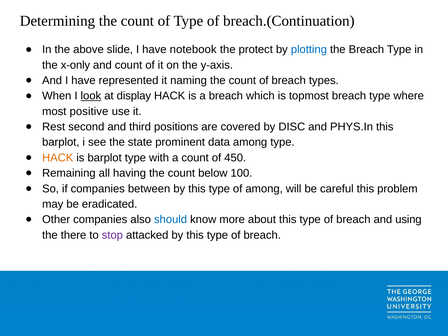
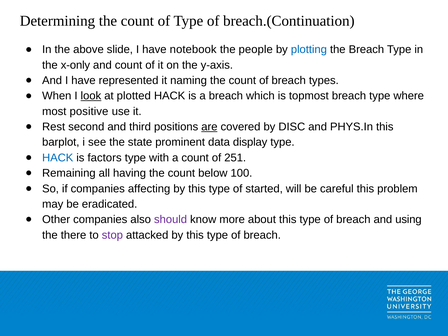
protect: protect -> people (256, 50)
display: display -> plotted (134, 96)
are underline: none -> present (209, 127)
data among: among -> display (250, 142)
HACK colour: orange -> blue (58, 158)
is barplot: barplot -> factors (105, 158)
450: 450 -> 251 (235, 158)
between: between -> affecting (149, 189)
of among: among -> started (264, 189)
should colour: blue -> purple (171, 220)
